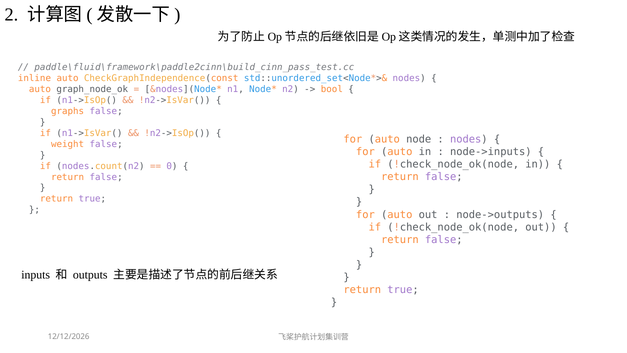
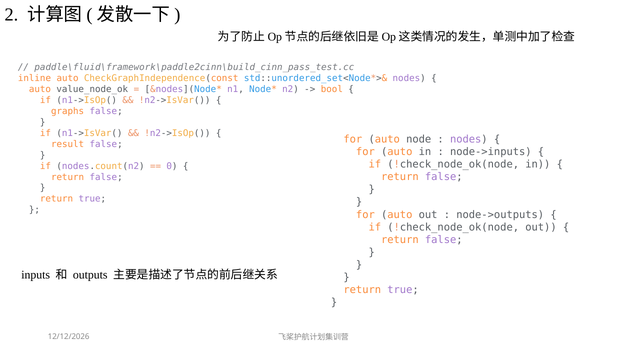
graph_node_ok: graph_node_ok -> value_node_ok (92, 89)
weight: weight -> result (68, 144)
